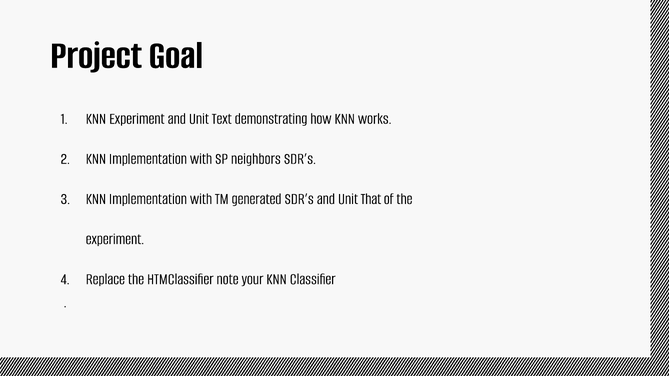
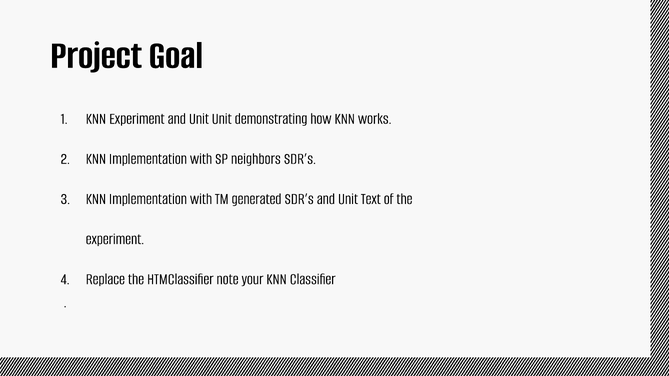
Unit Text: Text -> Unit (222, 118)
That: That -> Text (371, 199)
